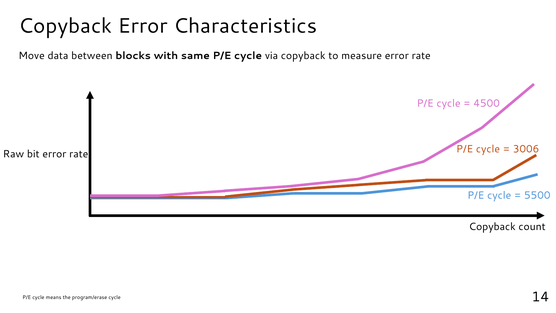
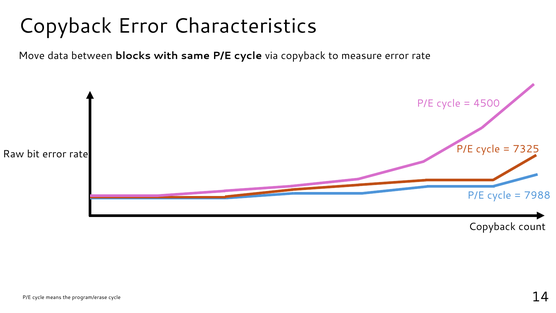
3006: 3006 -> 7325 (526, 149)
5500: 5500 -> 7988 (537, 195)
